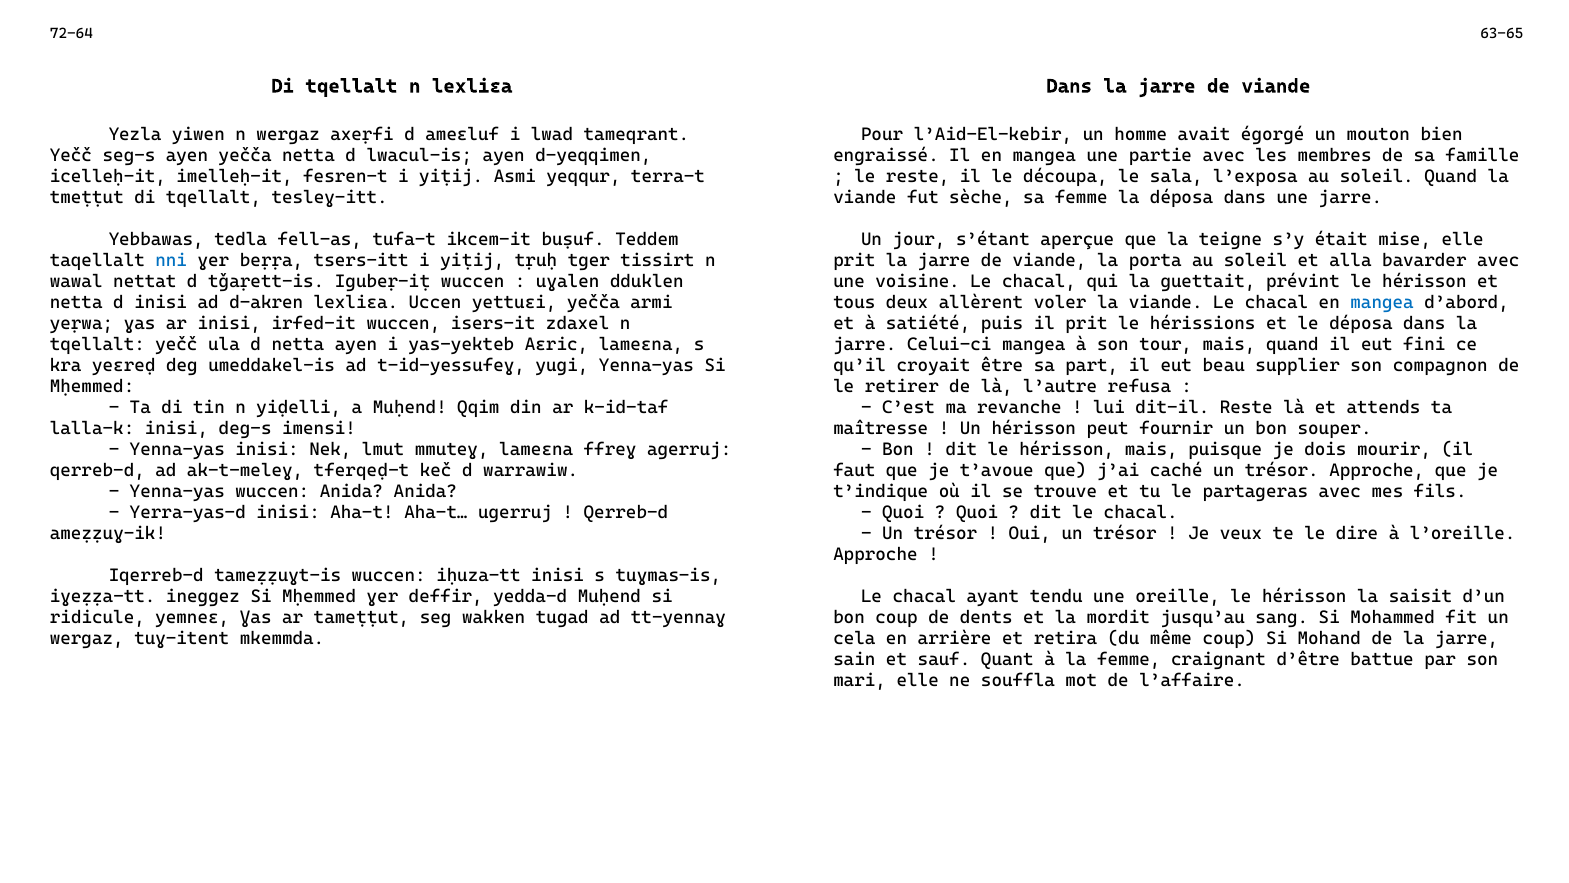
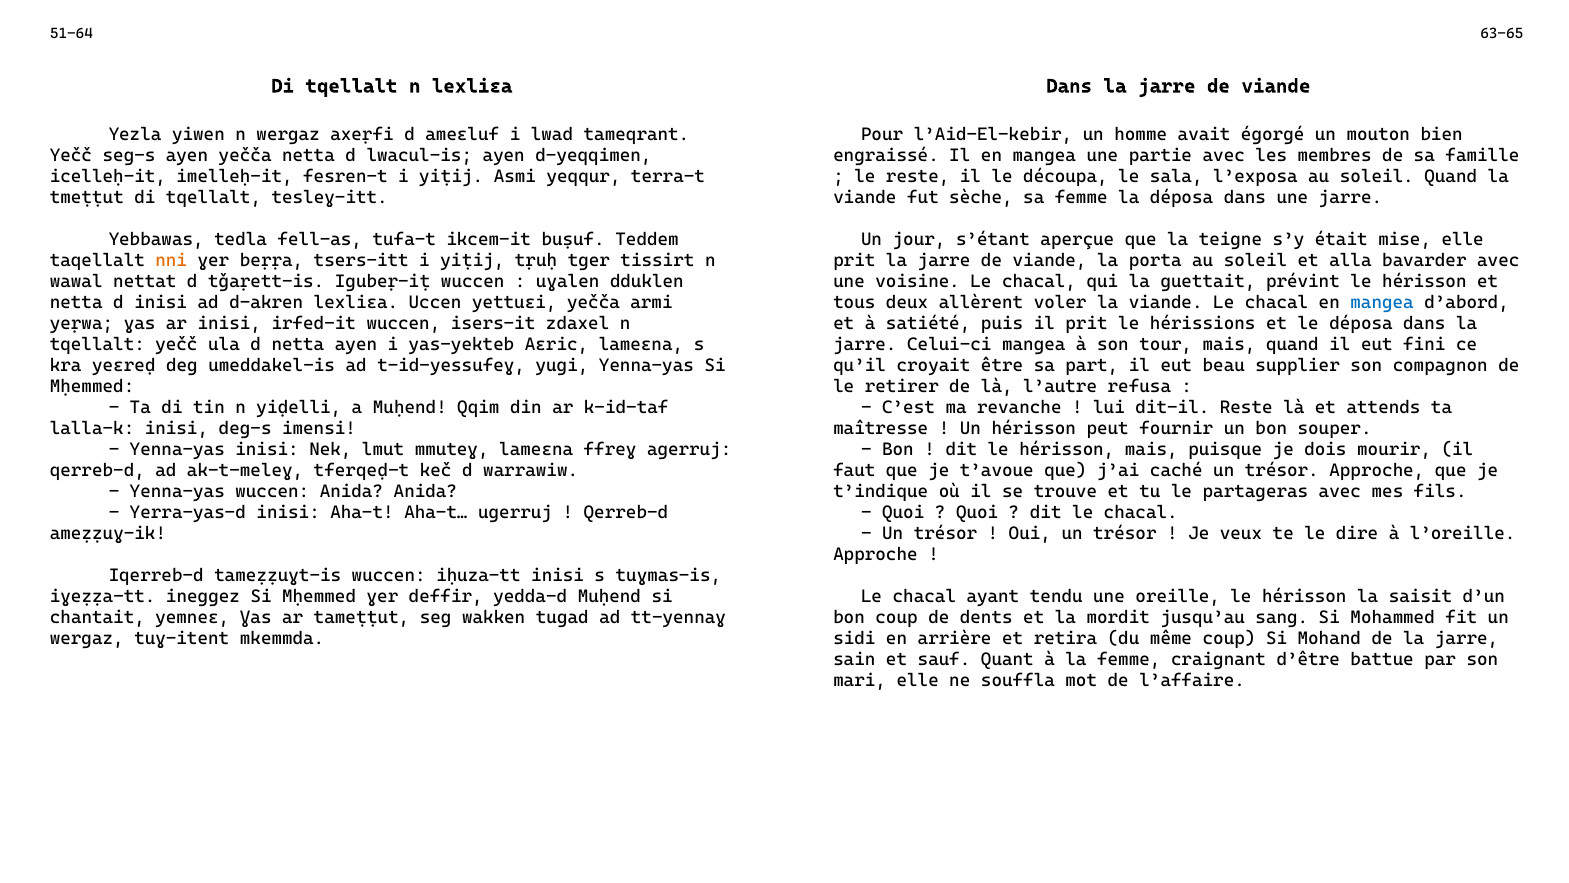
72-64: 72-64 -> 51-64 (71, 34)
nni colour: blue -> orange (171, 260)
ridicule: ridicule -> chantait (97, 617)
cela: cela -> sidi (854, 638)
